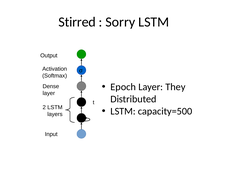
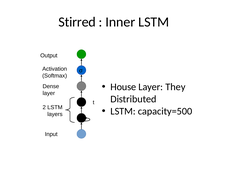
Sorry: Sorry -> Inner (120, 22)
Epoch: Epoch -> House (123, 87)
